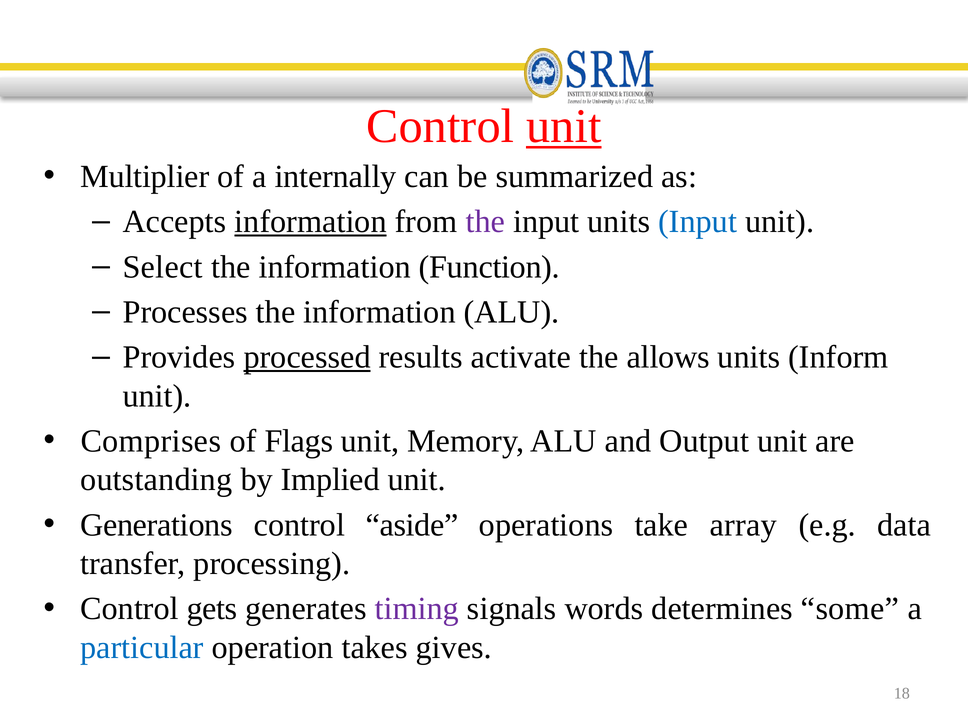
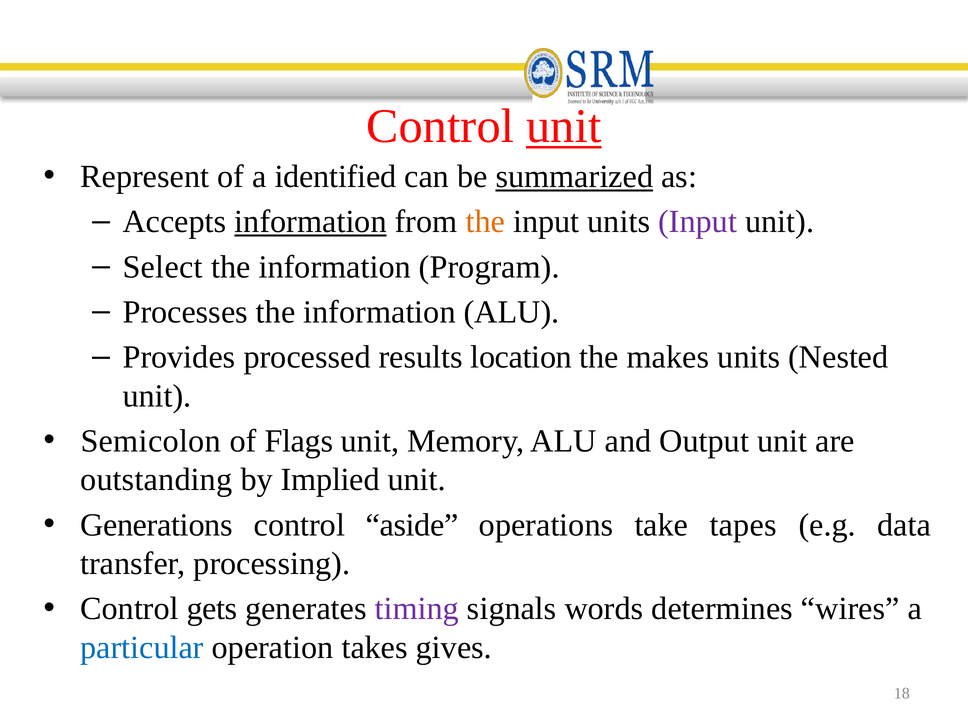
Multiplier: Multiplier -> Represent (145, 177)
internally: internally -> identified (336, 177)
summarized underline: none -> present (574, 177)
the colour: purple -> orange (485, 222)
Input colour: blue -> purple (698, 222)
Function: Function -> Program (489, 267)
processed underline: present -> none (307, 357)
activate: activate -> location (521, 357)
allows: allows -> makes (668, 357)
Inform: Inform -> Nested (838, 357)
Comprises: Comprises -> Semicolon (151, 441)
array: array -> tapes (743, 525)
some: some -> wires (850, 609)
